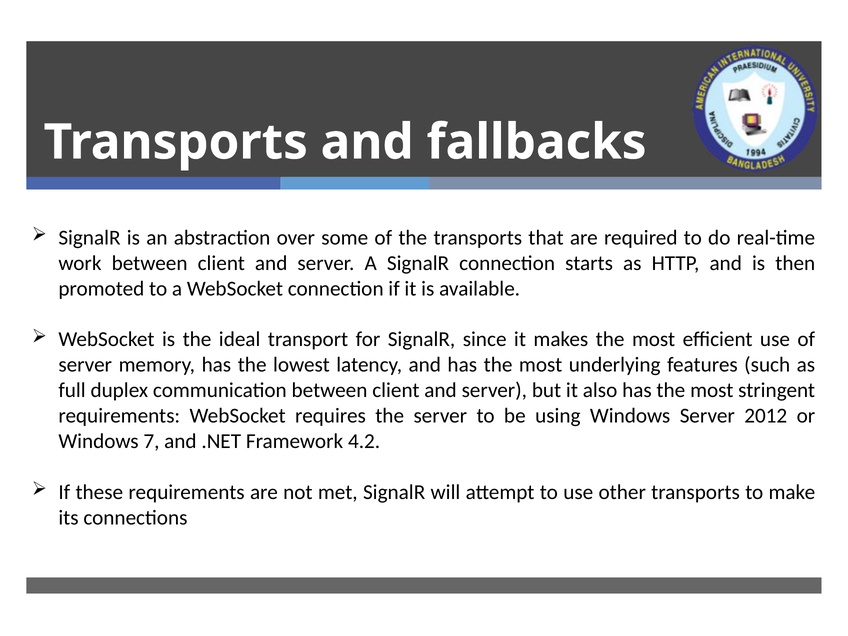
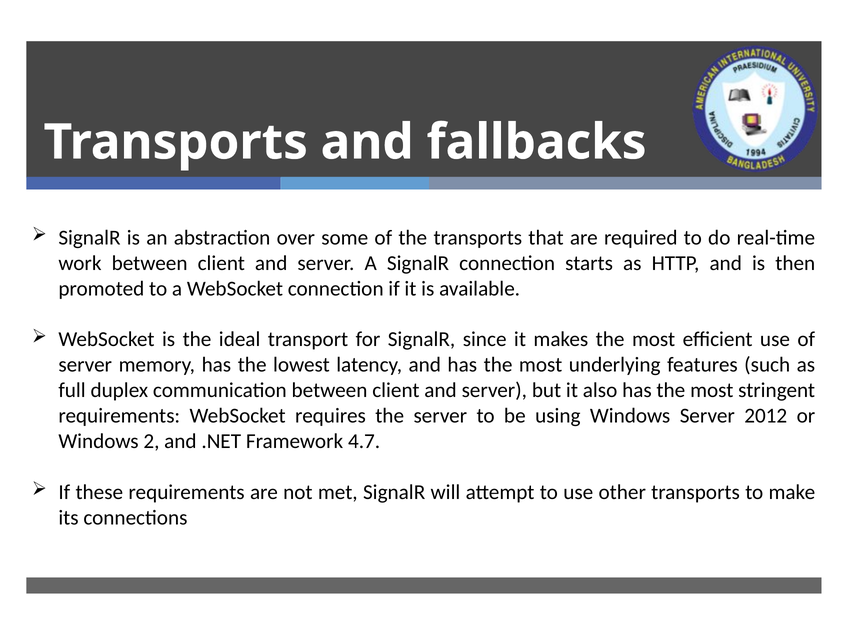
7: 7 -> 2 (151, 441)
4.2: 4.2 -> 4.7 (364, 441)
